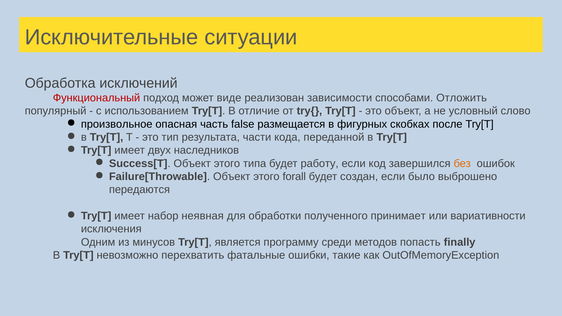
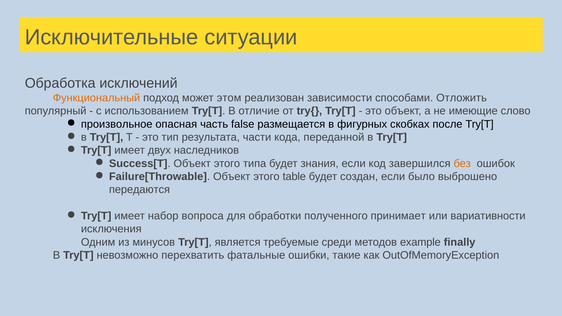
Функциональный colour: red -> orange (97, 98)
виде: виде -> этом (229, 98)
условный: условный -> имеющие (473, 111)
работу: работу -> знания (320, 164)
forall: forall -> table (294, 177)
неявная: неявная -> вопроса (203, 216)
программу: программу -> требуемые (291, 242)
попасть: попасть -> example (420, 242)
